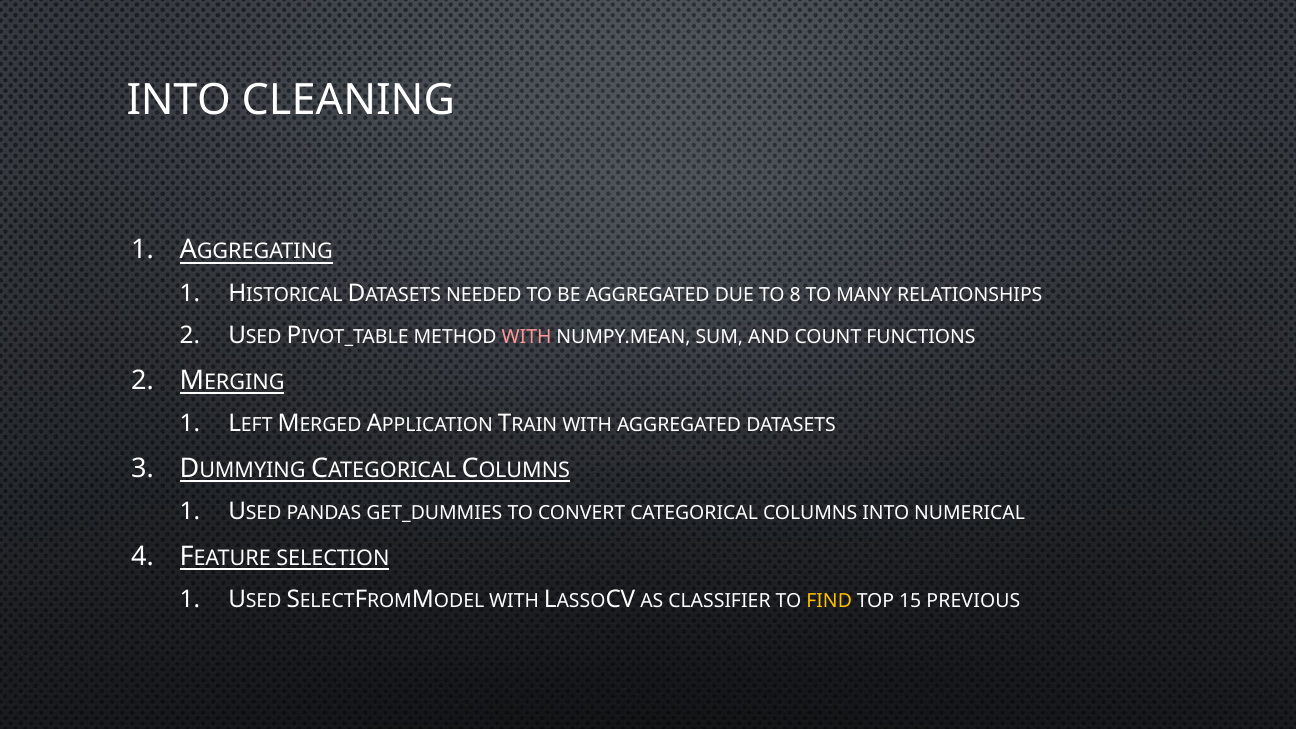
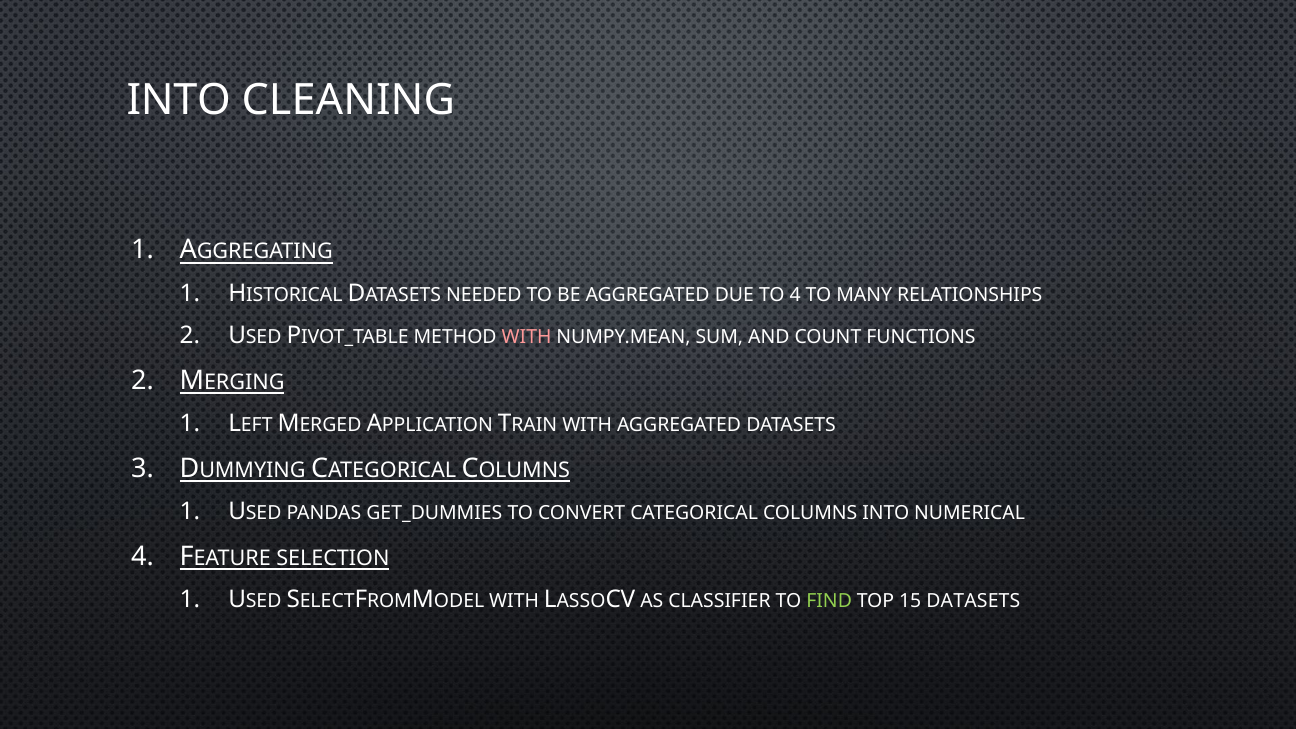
TO 8: 8 -> 4 (795, 295)
FIND colour: yellow -> light green (829, 601)
15 PREVIOUS: PREVIOUS -> DATASETS (973, 601)
